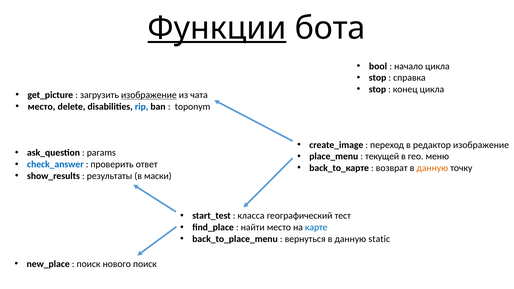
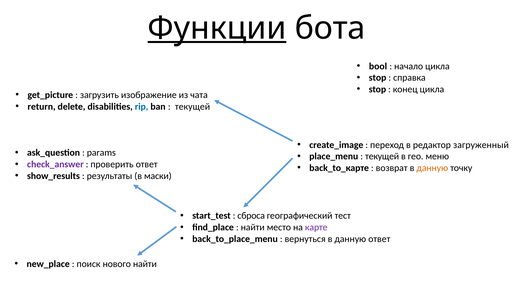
изображение underline: present -> none (149, 95)
место: место -> return (42, 107)
toponym: toponym -> текущей (193, 107)
редактор изображение: изображение -> загруженный (481, 145)
check_answer colour: blue -> purple (55, 164)
класса: класса -> сброса (251, 216)
карте colour: blue -> purple (316, 227)
данную static: static -> ответ (379, 239)
нового поиск: поиск -> найти (145, 264)
